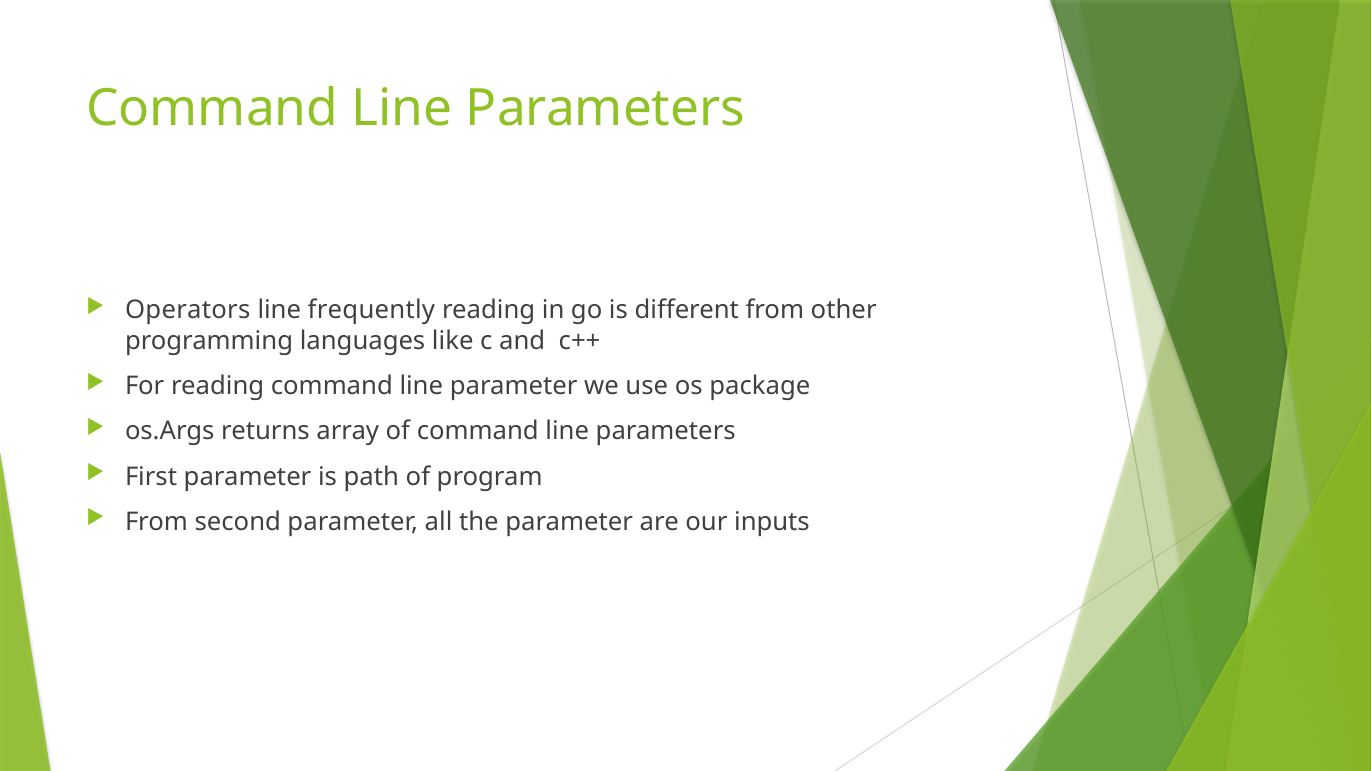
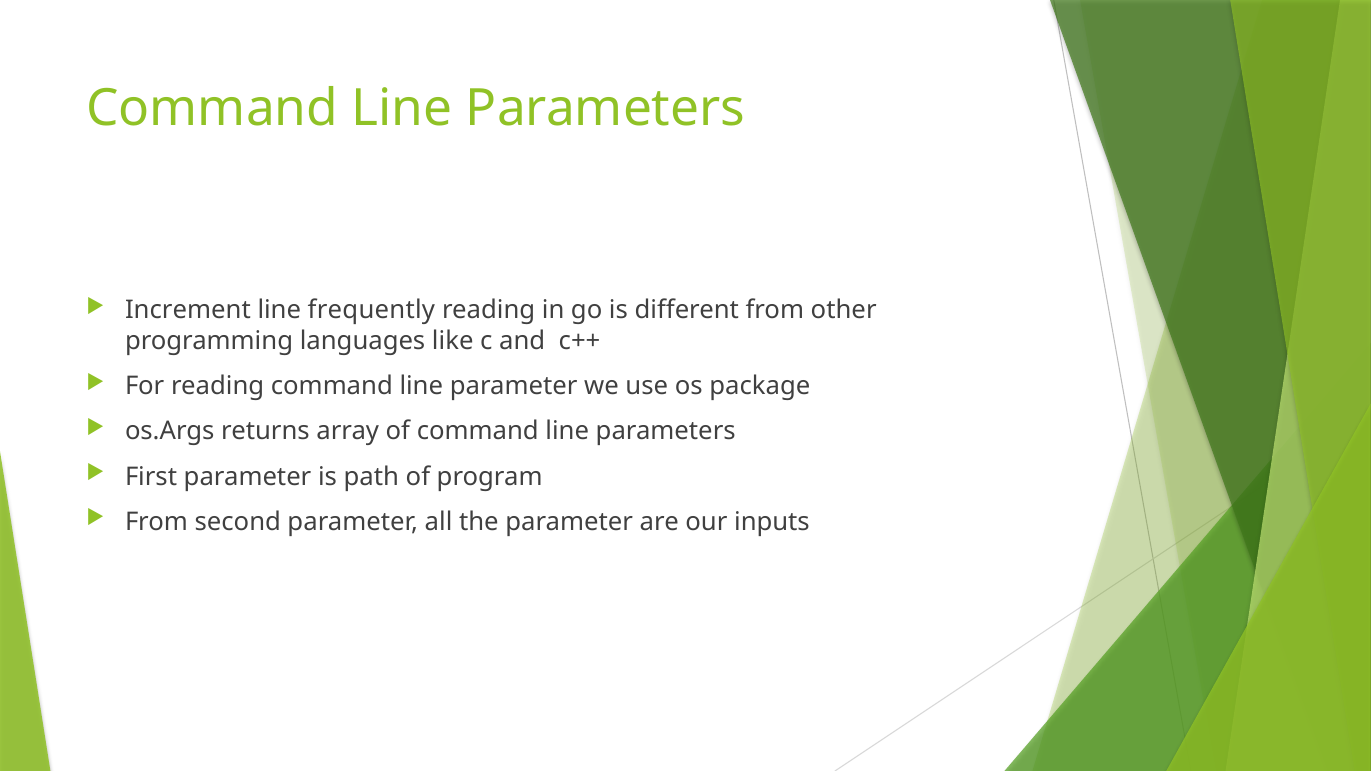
Operators: Operators -> Increment (188, 310)
